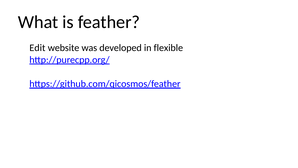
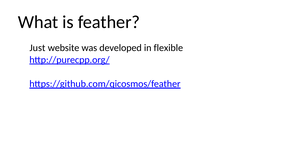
Edit: Edit -> Just (37, 48)
